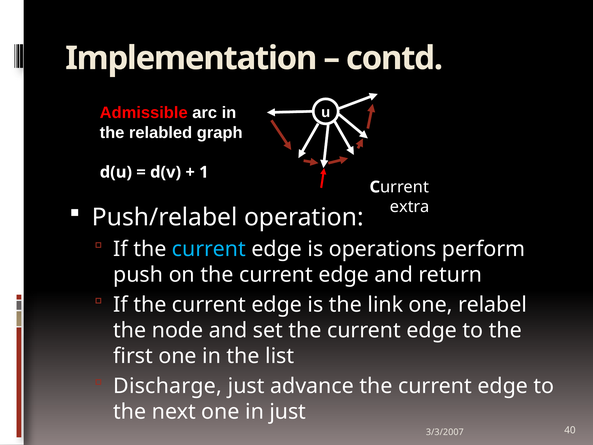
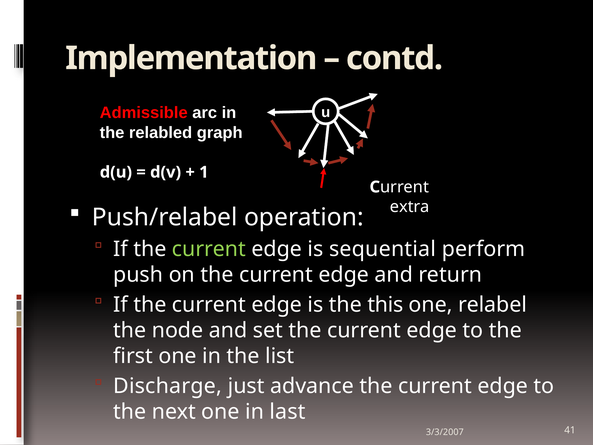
current colour: light blue -> light green (209, 249)
operations: operations -> sequential (383, 249)
link: link -> this (385, 305)
in just: just -> last (288, 412)
40: 40 -> 41 (570, 430)
